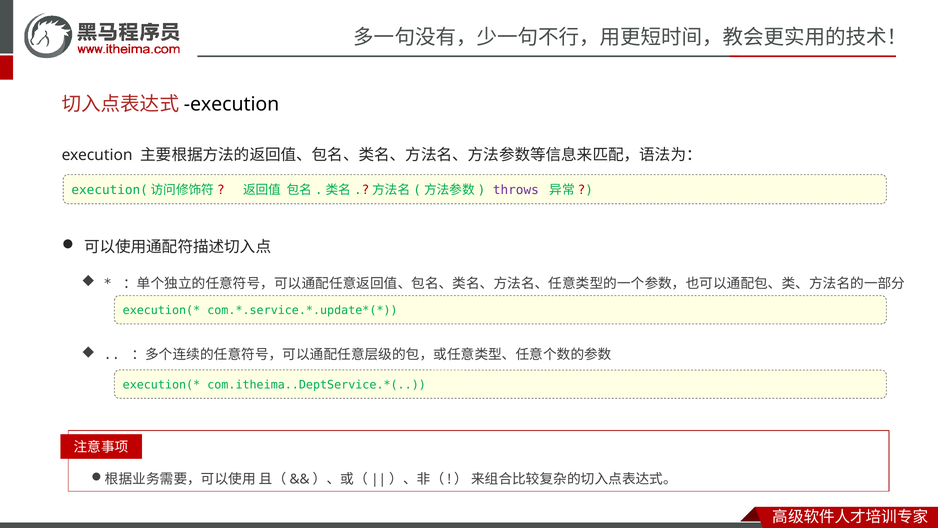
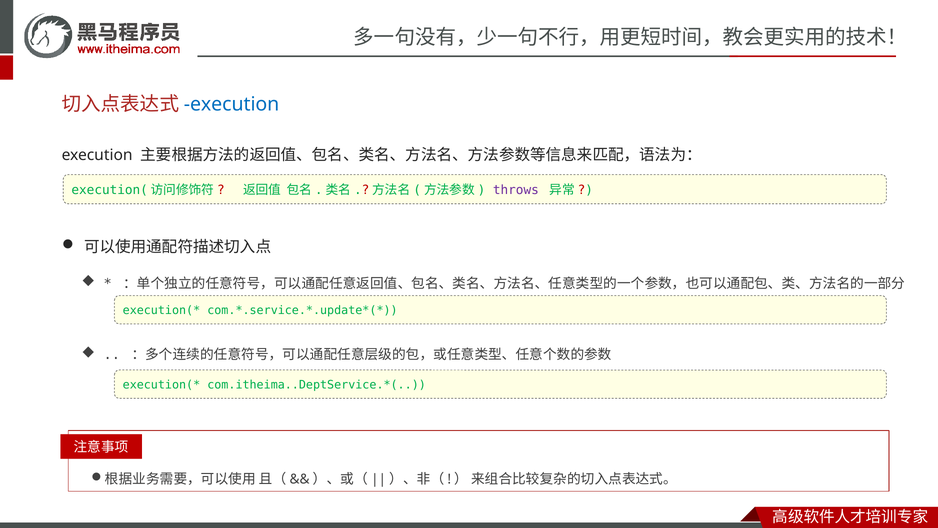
execution colour: black -> blue (232, 104)
